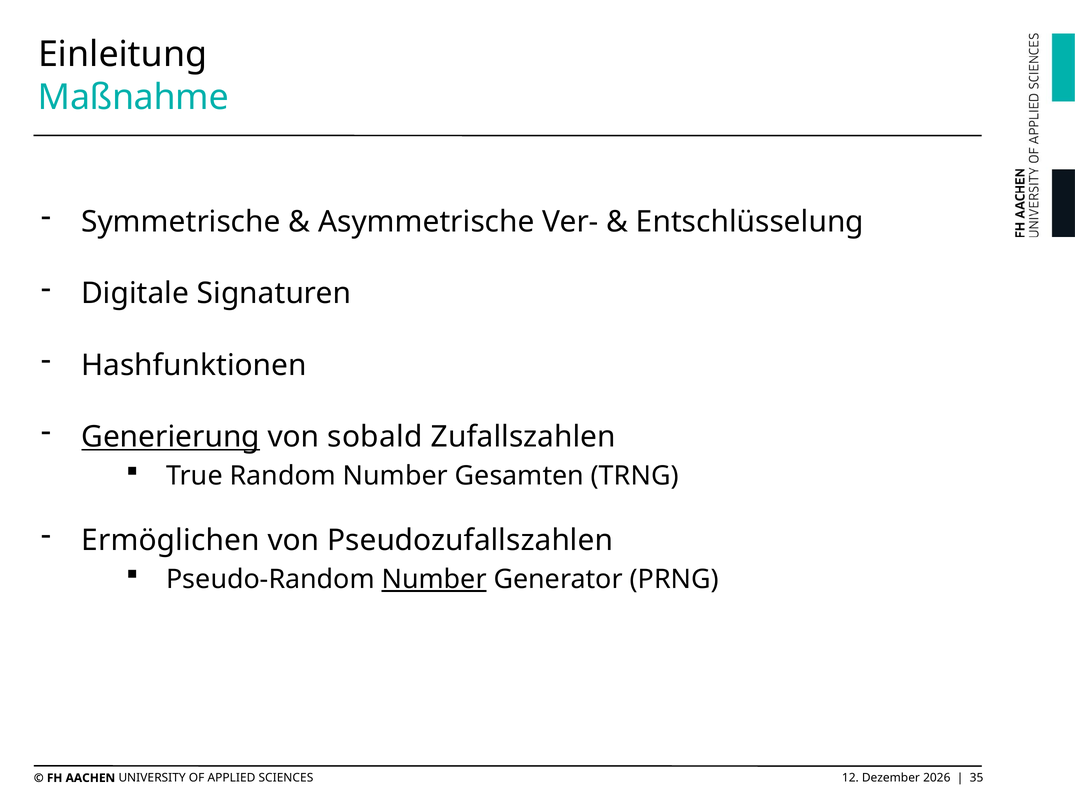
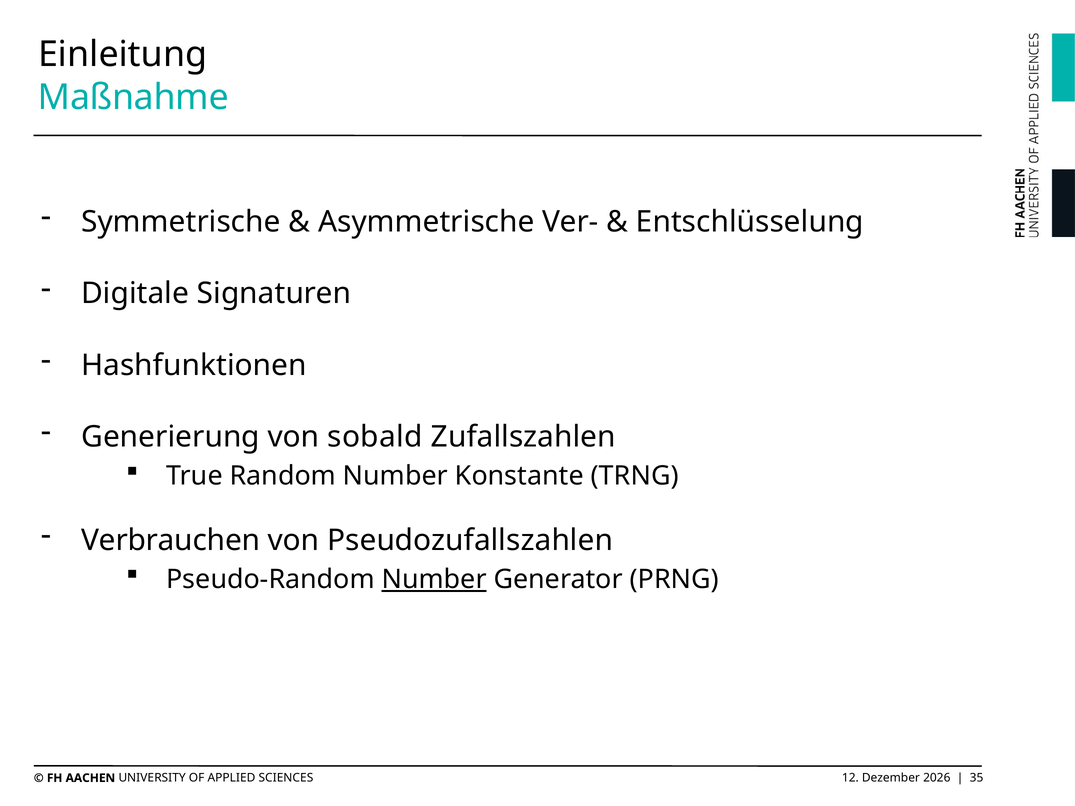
Generierung underline: present -> none (171, 437)
Gesamten: Gesamten -> Konstante (519, 476)
Ermöglichen: Ermöglichen -> Verbrauchen (171, 540)
